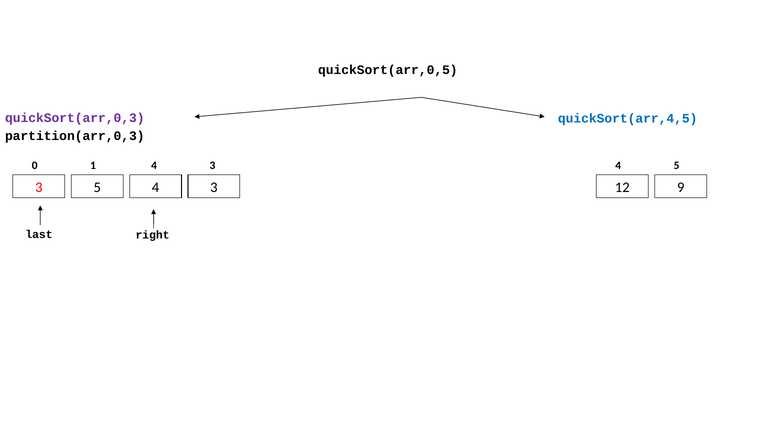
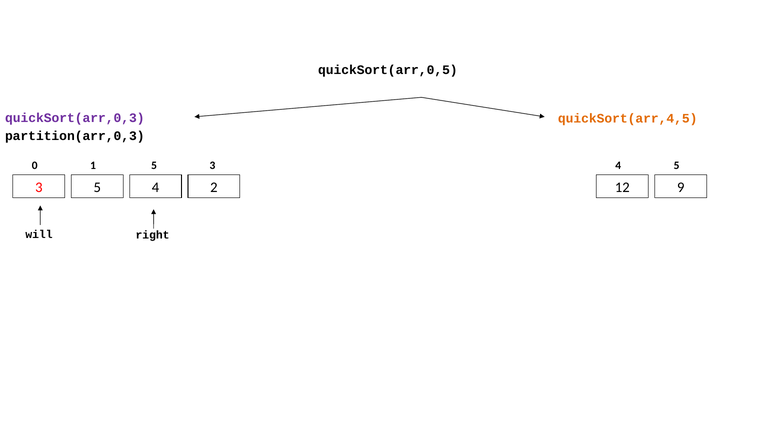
quickSort(arr,4,5 colour: blue -> orange (628, 119)
1 4: 4 -> 5 (154, 165)
5 4 3: 3 -> 2 (214, 187)
last: last -> will (39, 234)
